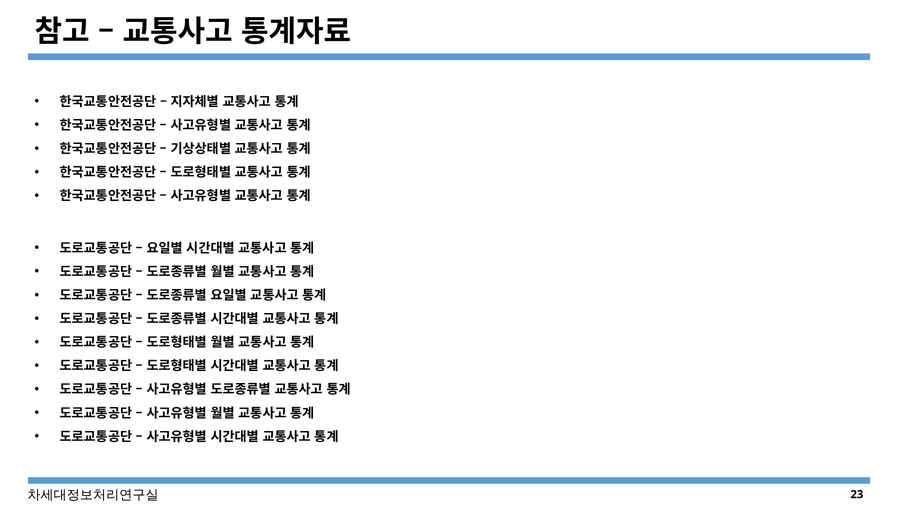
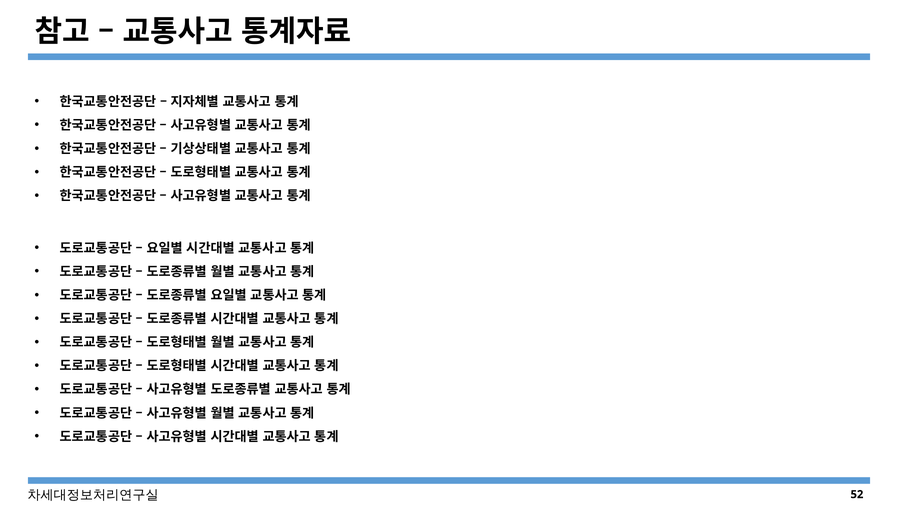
23: 23 -> 52 (857, 495)
